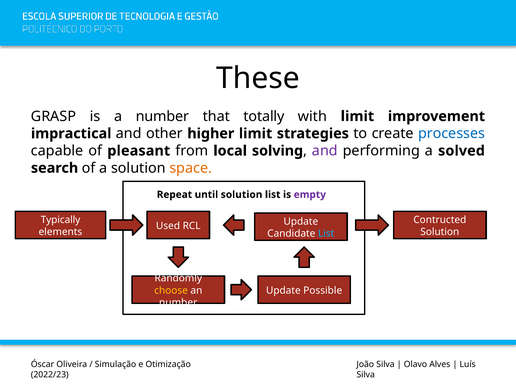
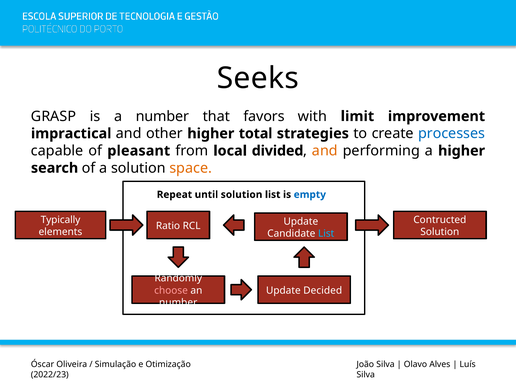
These: These -> Seeks (258, 78)
totally: totally -> favors (264, 116)
higher limit: limit -> total (256, 134)
solving: solving -> divided (278, 151)
and colour: purple -> orange (325, 151)
a solved: solved -> higher (462, 151)
empty colour: purple -> blue (310, 195)
Used: Used -> Ratio (168, 226)
choose colour: yellow -> pink (171, 290)
Possible: Possible -> Decided (323, 290)
